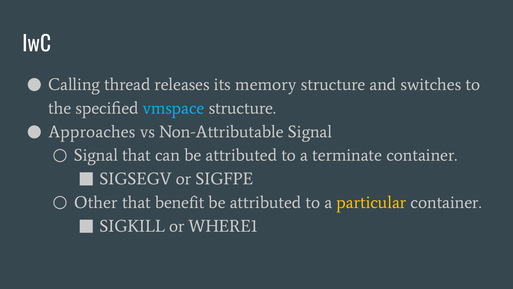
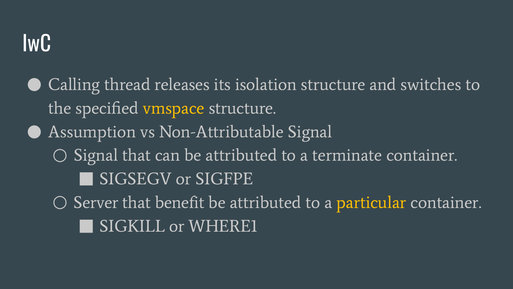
memory: memory -> isolation (266, 84)
vmspace colour: light blue -> yellow (174, 108)
Approaches: Approaches -> Assumption (92, 131)
Other: Other -> Server (96, 202)
